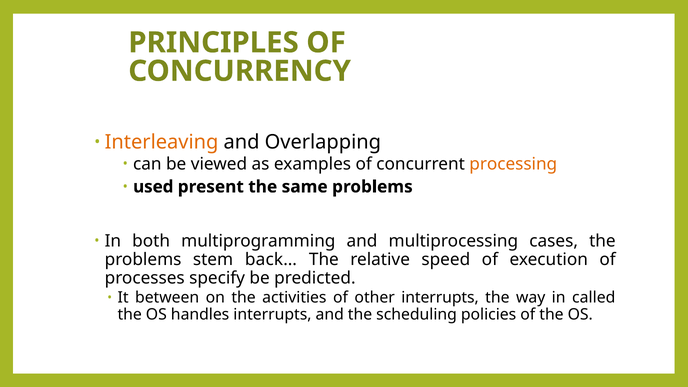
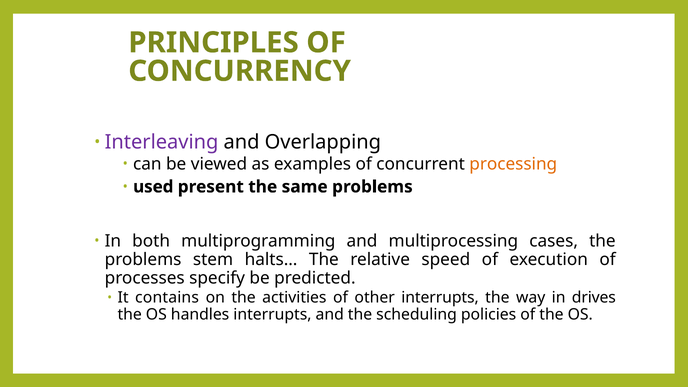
Interleaving colour: orange -> purple (162, 142)
back…: back… -> halts… (271, 260)
between: between -> contains (167, 297)
called: called -> drives (594, 297)
